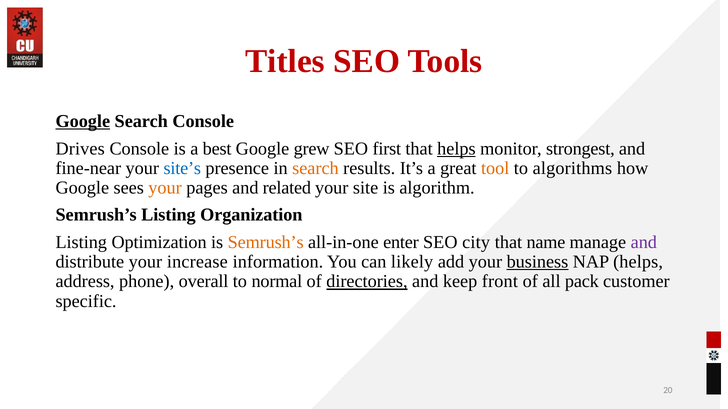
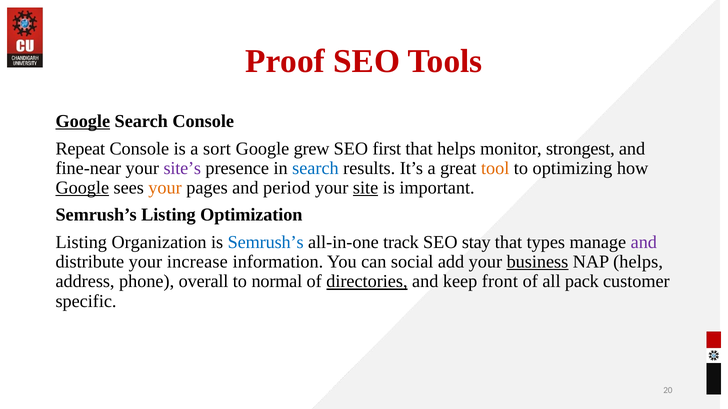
Titles: Titles -> Proof (285, 61)
Drives: Drives -> Repeat (80, 149)
best: best -> sort (217, 149)
helps underline: present -> none (456, 149)
site’s colour: blue -> purple (182, 168)
search colour: orange -> blue (315, 168)
algorithms: algorithms -> optimizing (572, 168)
Google underline: none -> present (82, 188)
related: related -> period (287, 188)
site underline: none -> present (366, 188)
algorithm: algorithm -> important (437, 188)
Organization: Organization -> Optimization (251, 215)
Optimization: Optimization -> Organization (159, 242)
Semrush’s colour: orange -> blue (266, 242)
enter: enter -> track (401, 242)
city: city -> stay (476, 242)
name: name -> types (546, 242)
likely: likely -> social (412, 262)
